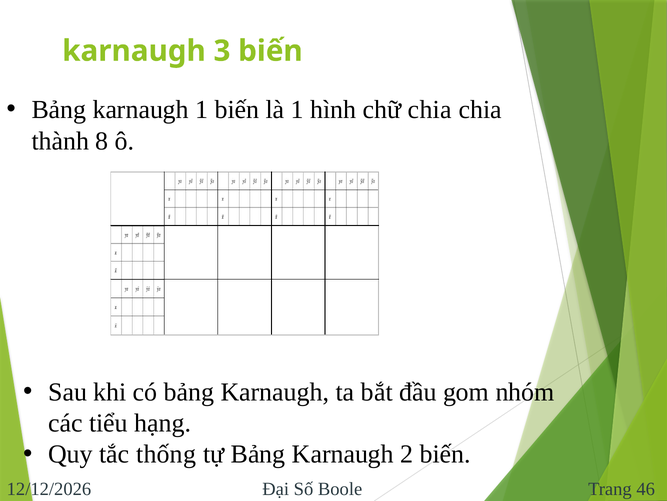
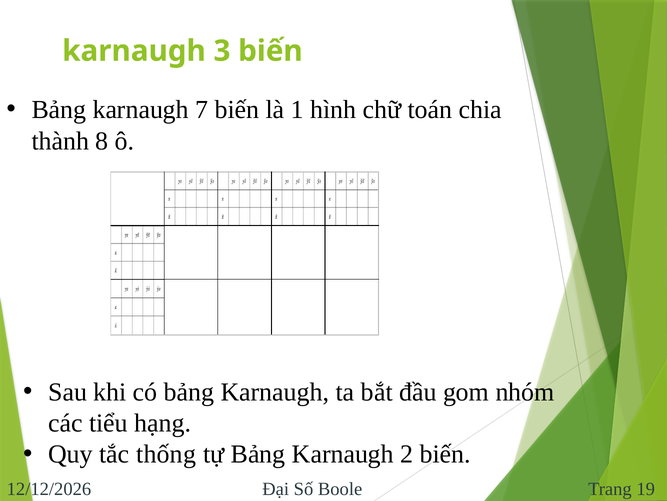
karnaugh 1: 1 -> 7 (202, 110)
chữ chia: chia -> toán (430, 110)
46: 46 -> 19 (646, 488)
